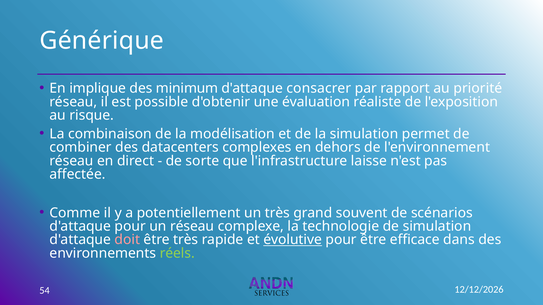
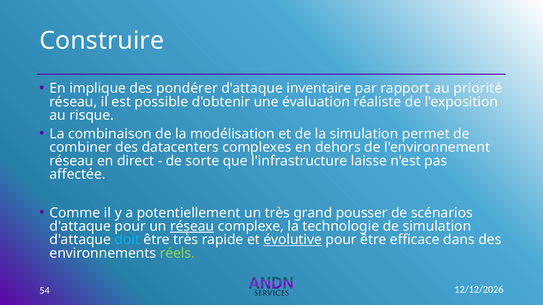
Générique: Générique -> Construire (102, 41)
minimum: minimum -> pondérer (187, 89)
consacrer: consacrer -> inventaire (319, 89)
souvent: souvent -> pousser (362, 213)
réseau underline: none -> present (192, 227)
doit colour: pink -> light blue (127, 240)
